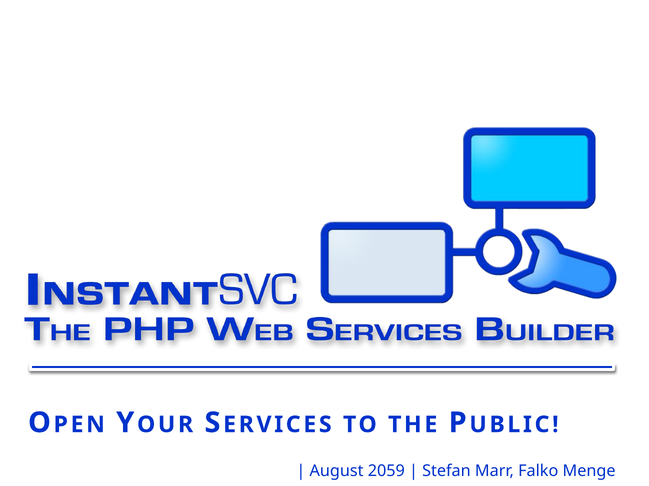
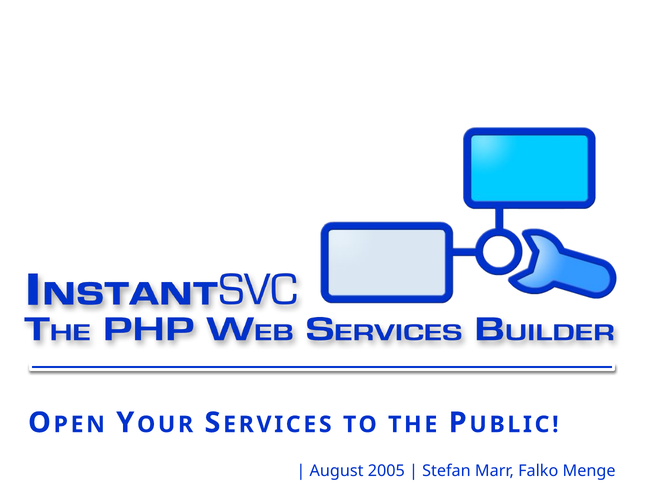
2059: 2059 -> 2005 (386, 471)
